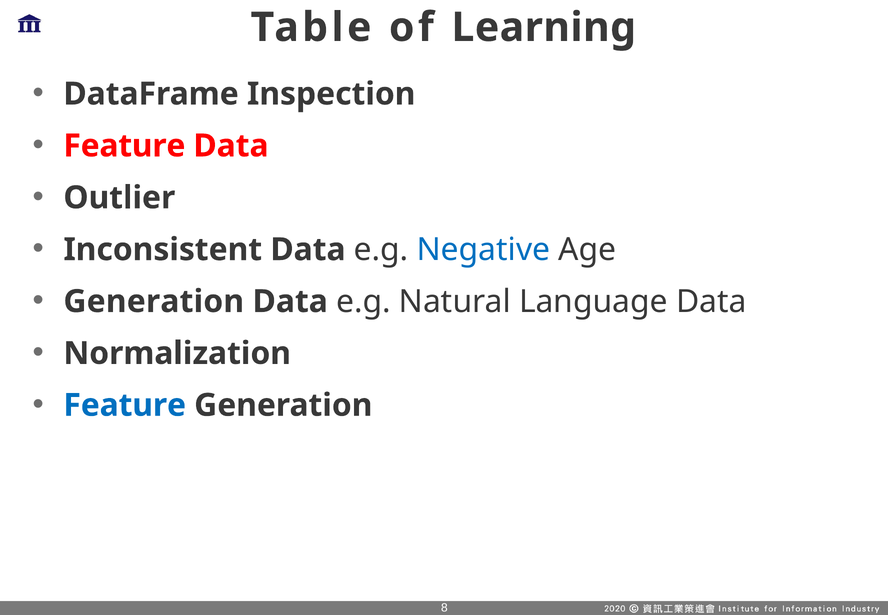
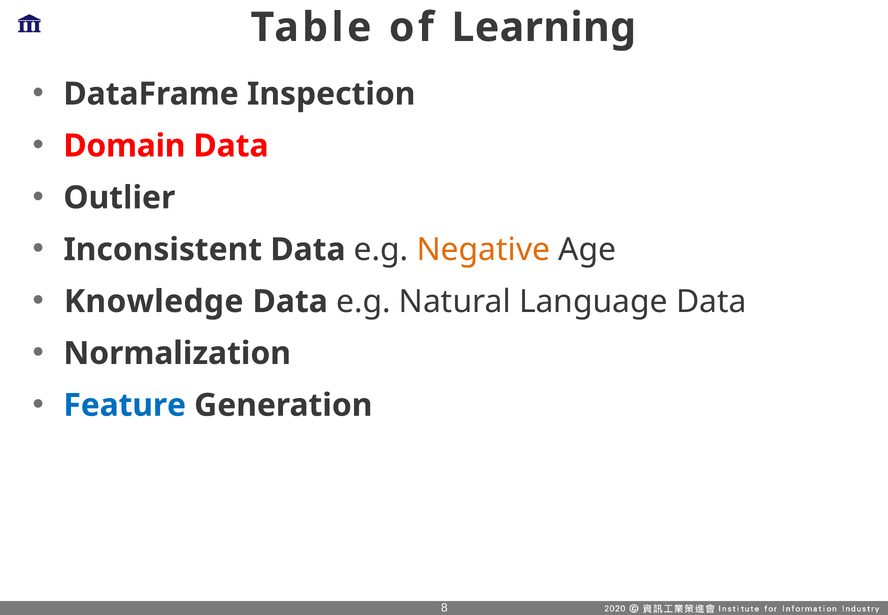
Feature: Feature -> Domain (124, 146)
Negative colour: blue -> orange (483, 250)
Generation: Generation -> Knowledge (154, 301)
